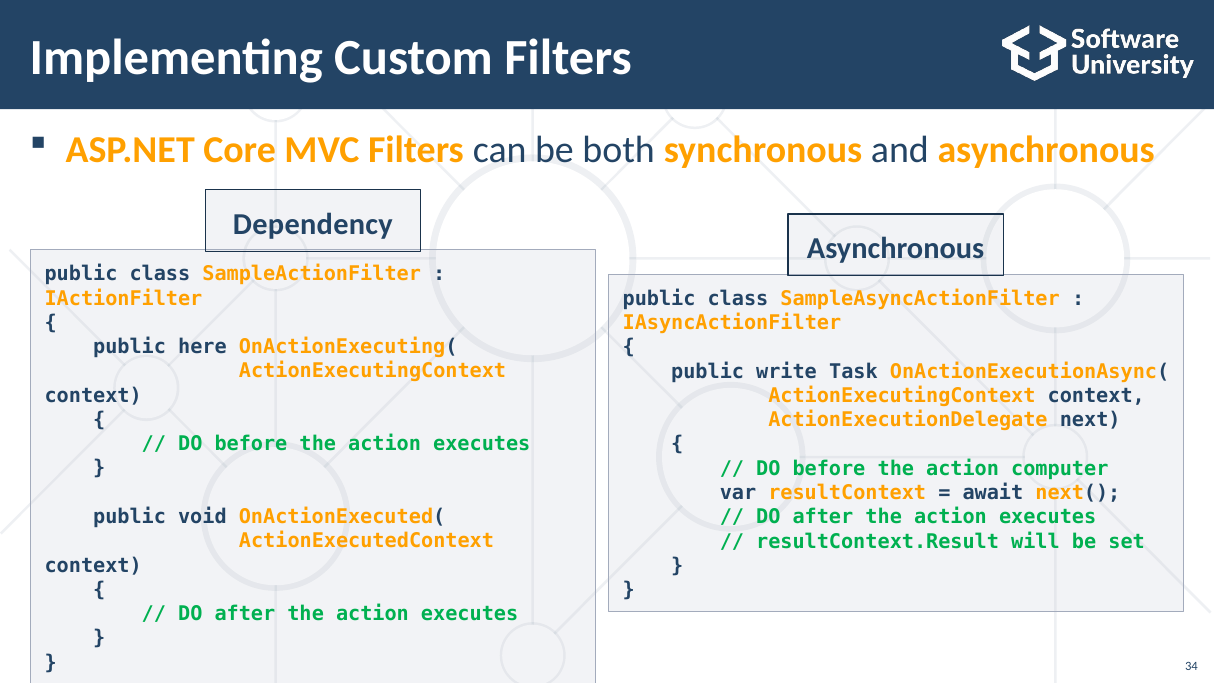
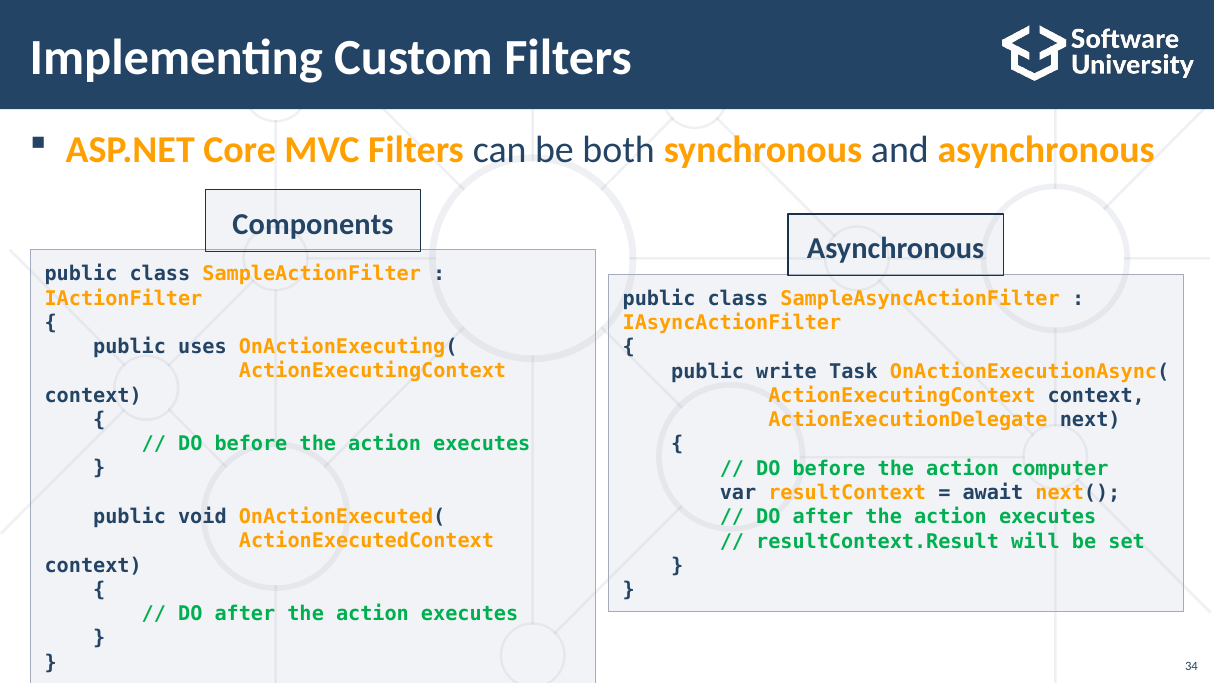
Dependency: Dependency -> Components (313, 224)
here: here -> uses (202, 347)
